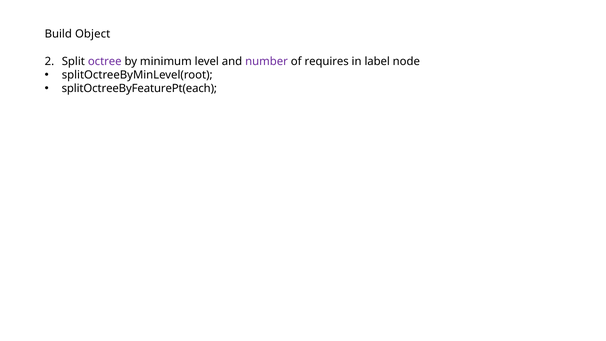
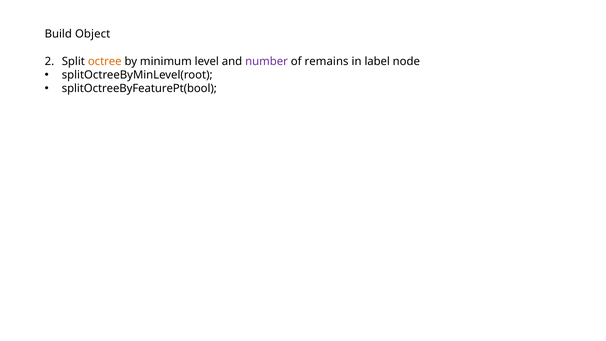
octree colour: purple -> orange (105, 61)
requires: requires -> remains (327, 61)
splitOctreeByFeaturePt(each: splitOctreeByFeaturePt(each -> splitOctreeByFeaturePt(bool (139, 89)
